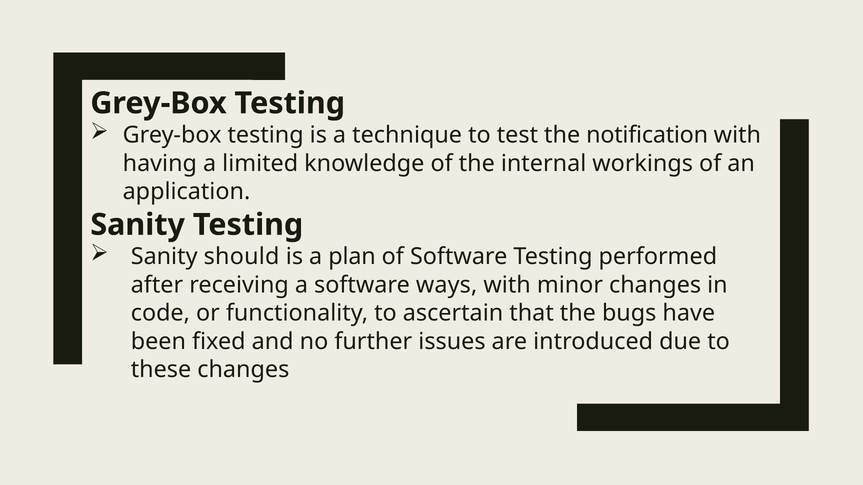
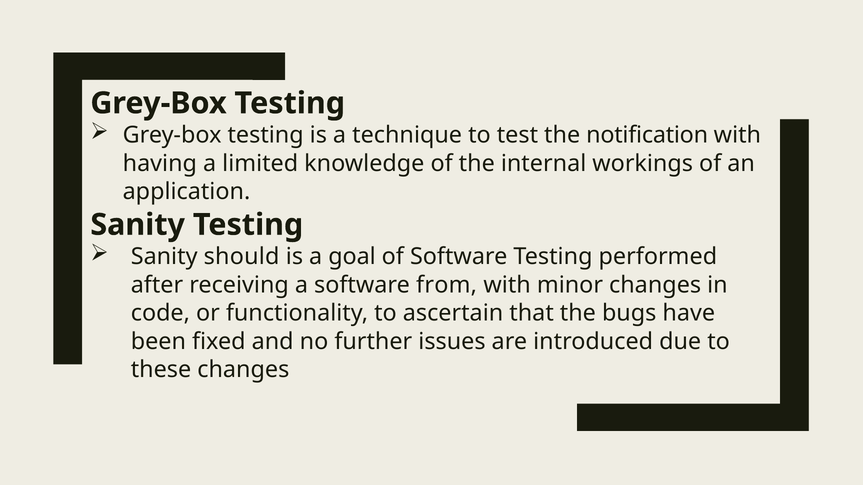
plan: plan -> goal (352, 257)
ways: ways -> from (447, 285)
